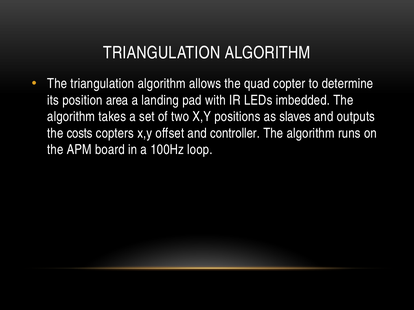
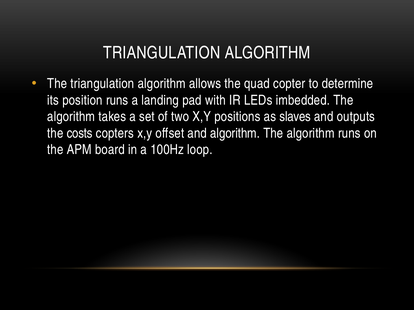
position area: area -> runs (117, 100)
and controller: controller -> algorithm (235, 133)
